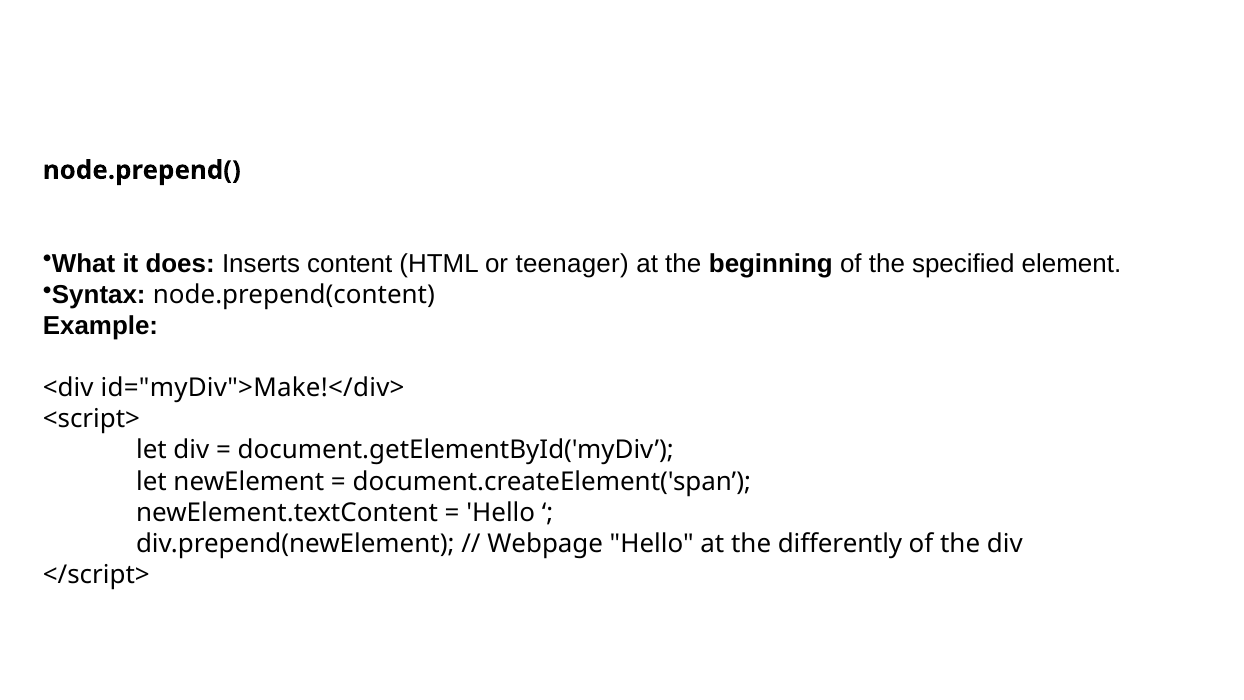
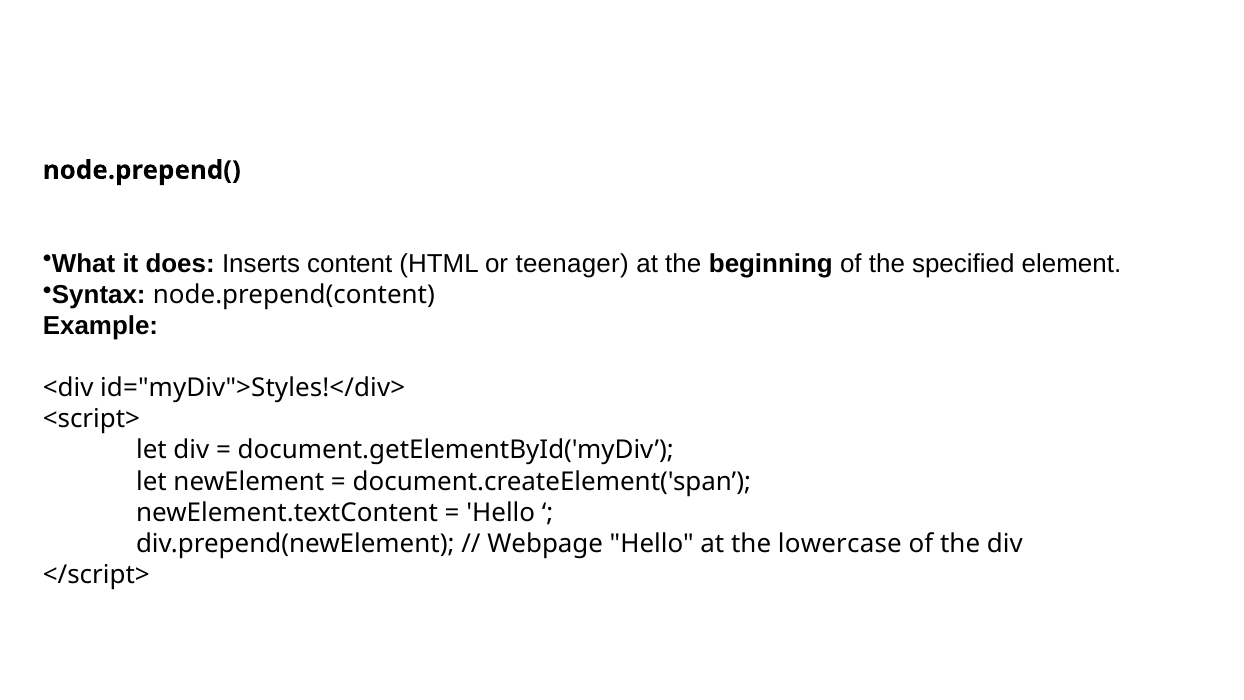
id="myDiv">Make!</div>: id="myDiv">Make!</div> -> id="myDiv">Styles!</div> (253, 388)
differently: differently -> lowercase (840, 544)
